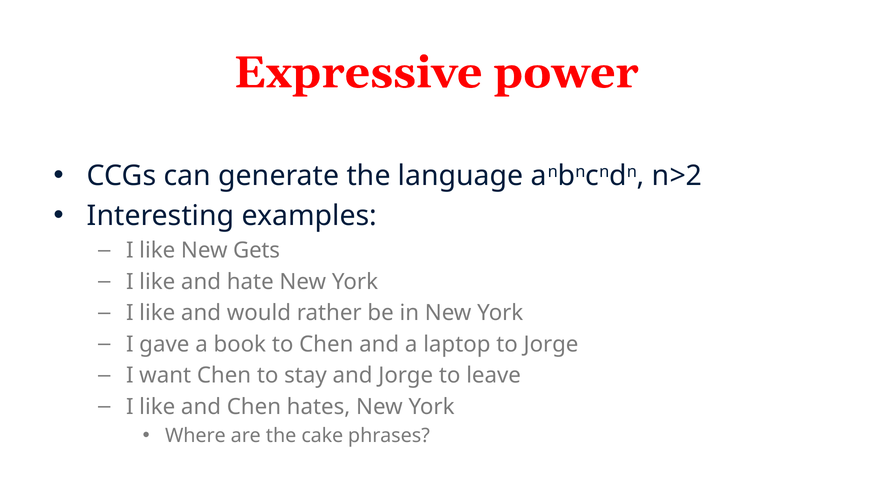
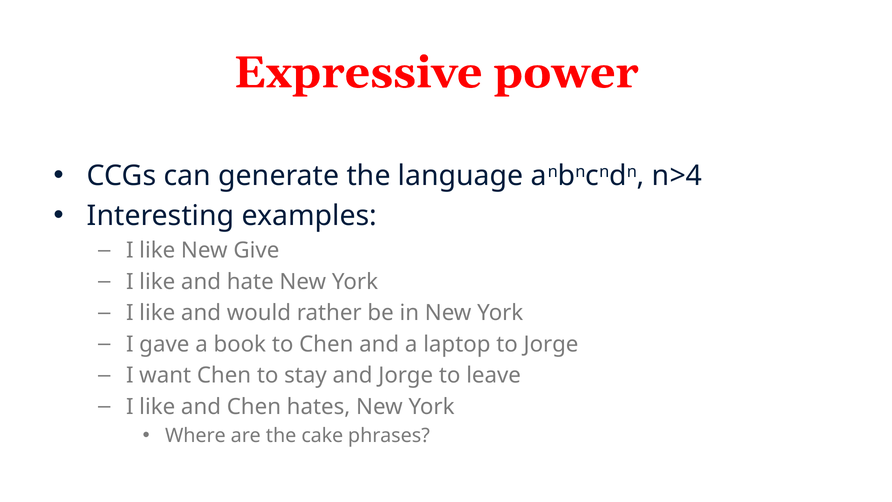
n>2: n>2 -> n>4 (677, 176)
Gets: Gets -> Give (256, 250)
